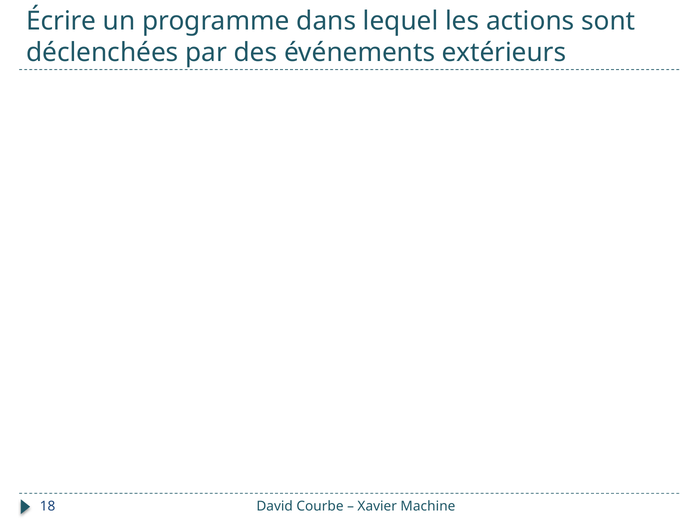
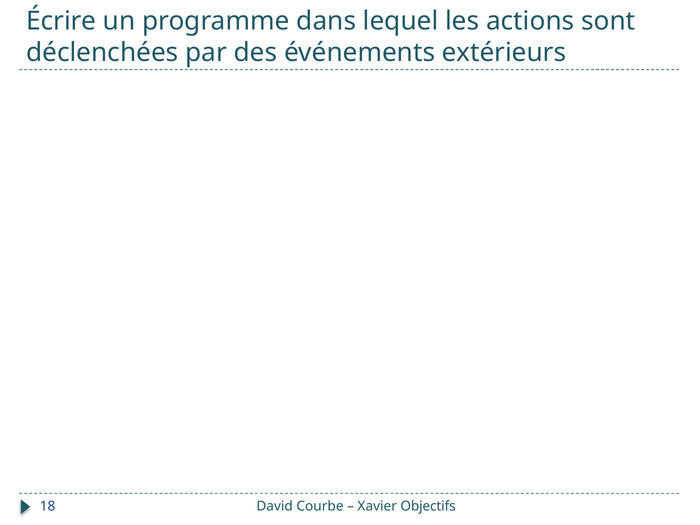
Machine: Machine -> Objectifs (428, 506)
